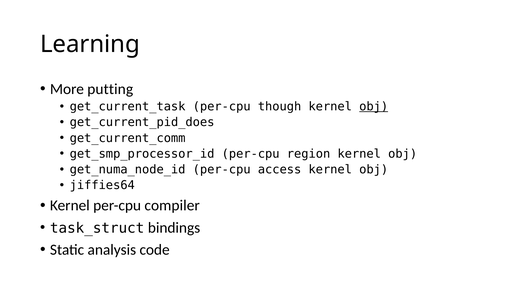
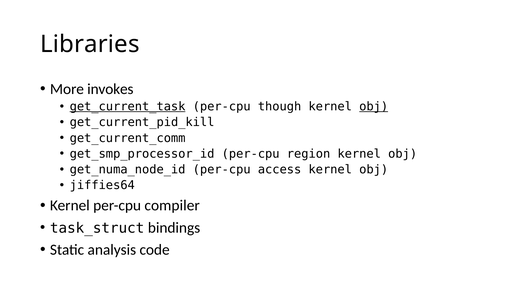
Learning: Learning -> Libraries (90, 44)
putting: putting -> invokes (110, 89)
get_current_task underline: none -> present (128, 106)
get_current_pid_does: get_current_pid_does -> get_current_pid_kill (142, 122)
